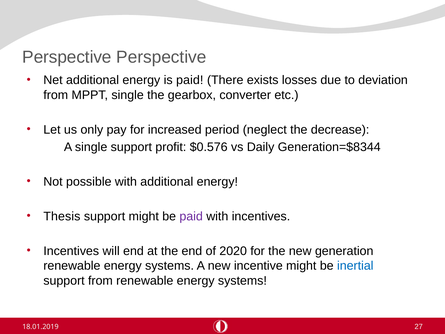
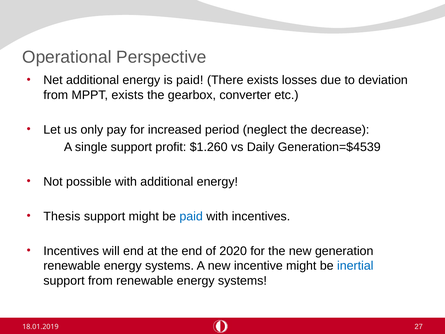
Perspective: Perspective -> Operational (67, 57)
MPPT single: single -> exists (128, 95)
$0.576: $0.576 -> $1.260 (209, 147)
Generation=$8344: Generation=$8344 -> Generation=$4539 (329, 147)
paid colour: purple -> blue (191, 216)
